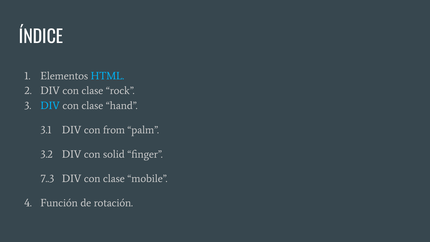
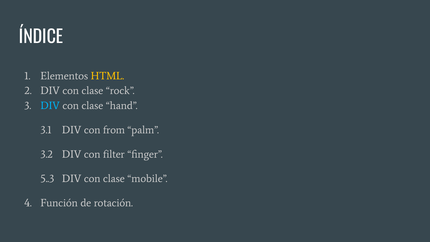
HTML colour: light blue -> yellow (107, 76)
solid: solid -> filter (114, 154)
7..3: 7..3 -> 5..3 (47, 179)
